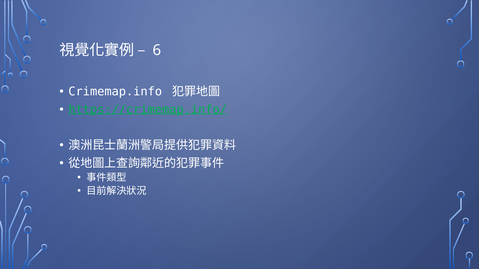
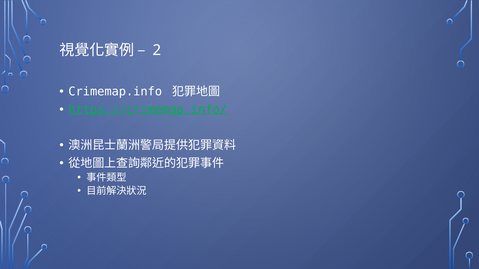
6: 6 -> 2 (157, 50)
